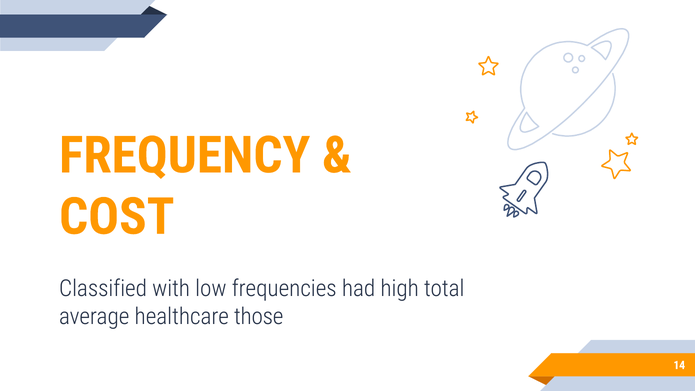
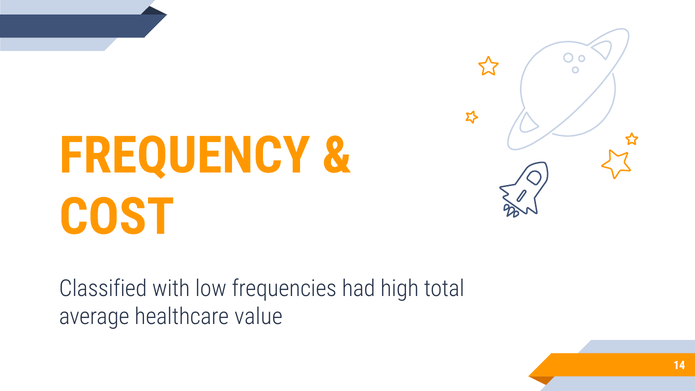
those: those -> value (259, 316)
